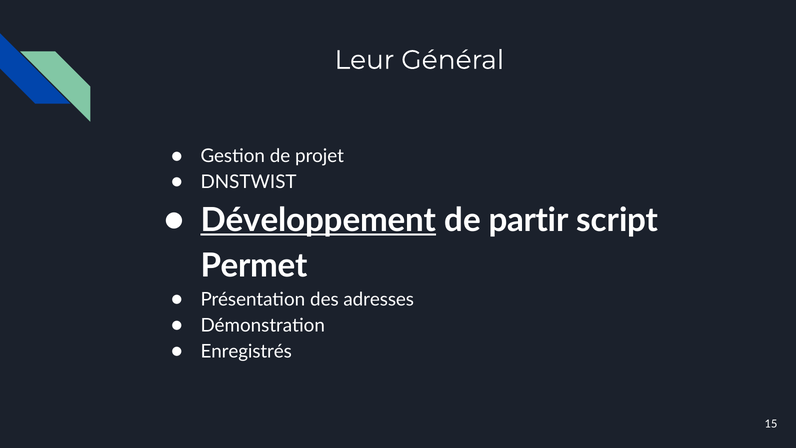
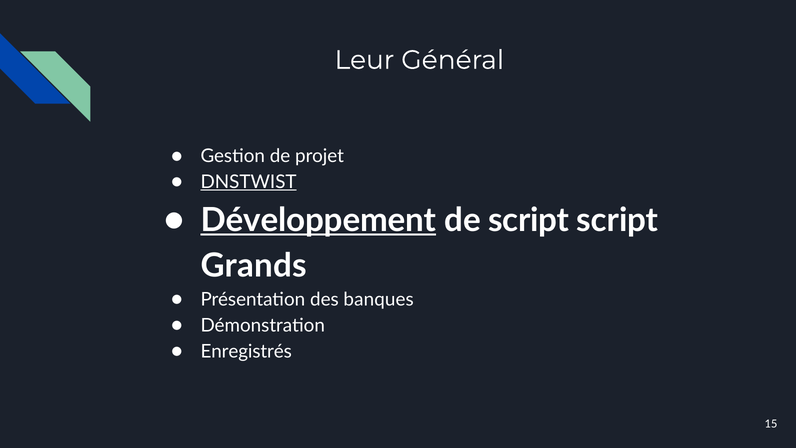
DNSTWIST underline: none -> present (249, 182)
de partir: partir -> script (529, 220)
Permet: Permet -> Grands (254, 266)
adresses: adresses -> banques (379, 299)
